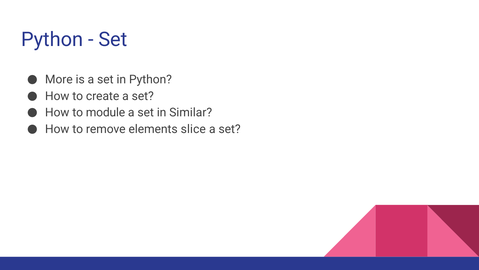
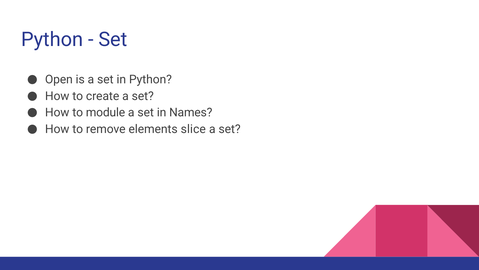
More: More -> Open (59, 79)
Similar: Similar -> Names (191, 112)
